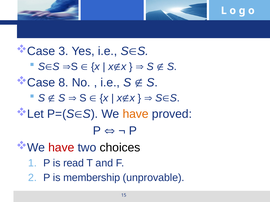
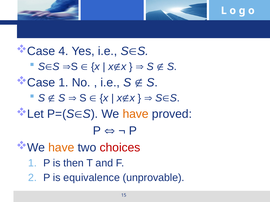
3: 3 -> 4 (64, 51)
8: 8 -> 1 (64, 83)
have colour: red -> orange (61, 148)
choices colour: black -> red (120, 148)
read: read -> then (74, 163)
membership: membership -> equivalence (92, 178)
